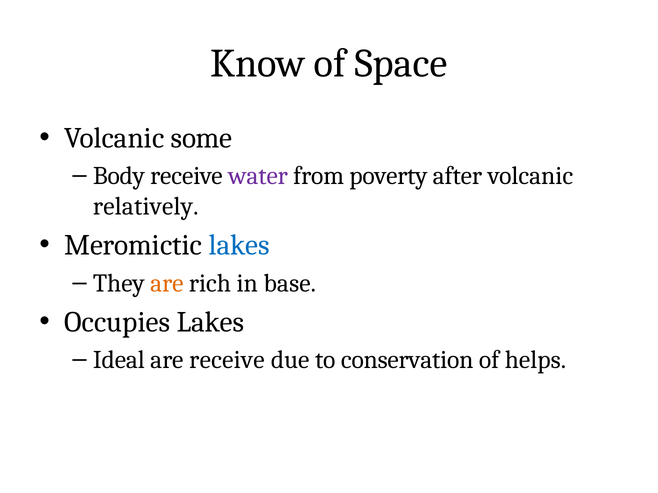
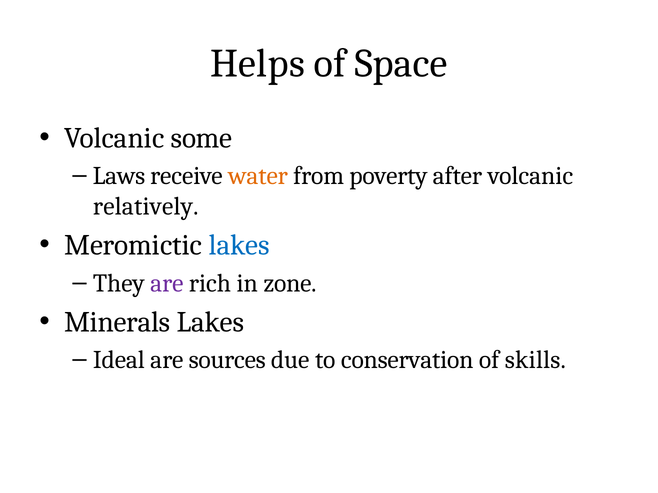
Know: Know -> Helps (257, 64)
Body: Body -> Laws (119, 176)
water colour: purple -> orange (258, 176)
are colour: orange -> purple (167, 283)
base: base -> zone (290, 283)
Occupies: Occupies -> Minerals (117, 322)
are receive: receive -> sources (227, 360)
helps: helps -> skills (535, 360)
